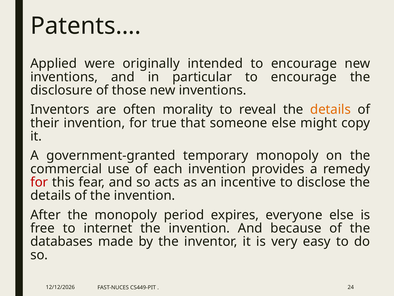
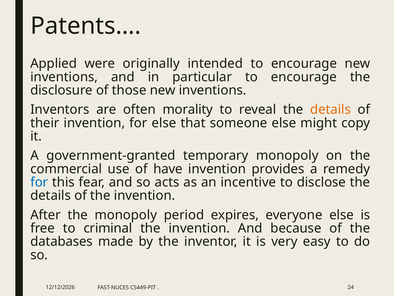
for true: true -> else (164, 123)
each: each -> have (168, 169)
for colour: red -> blue (39, 182)
internet: internet -> criminal (108, 228)
